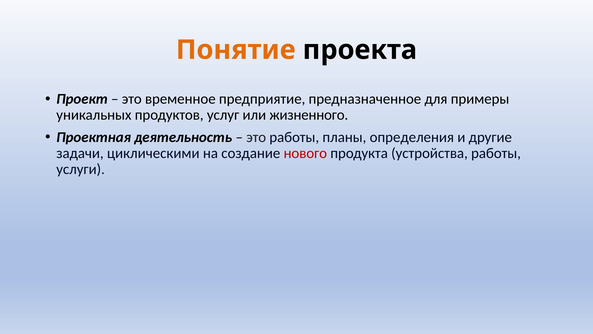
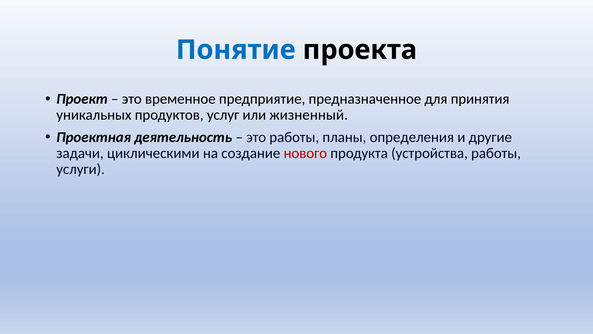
Понятие colour: orange -> blue (236, 50)
примеры: примеры -> принятия (480, 99)
жизненного: жизненного -> жизненный (309, 115)
